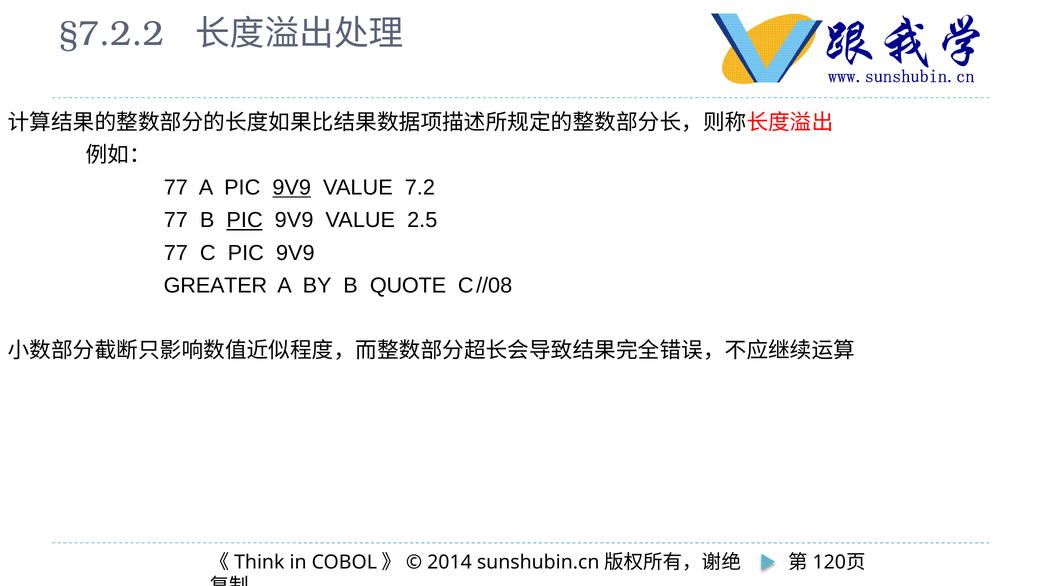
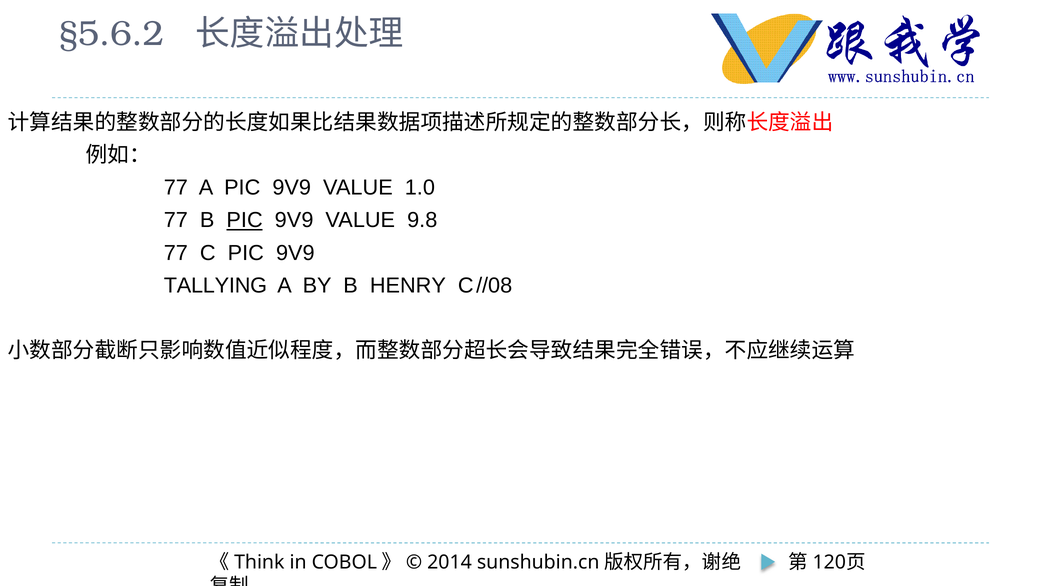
§7.2.2: §7.2.2 -> §5.6.2 (112, 34)
9V9 underline: present -> none (292, 188)
7.2: 7.2 -> 1.0 (420, 188)
2.5: 2.5 -> 9.8 (422, 220)
GREATER: GREATER -> TALLYING (215, 285)
QUOTE: QUOTE -> HENRY (408, 285)
